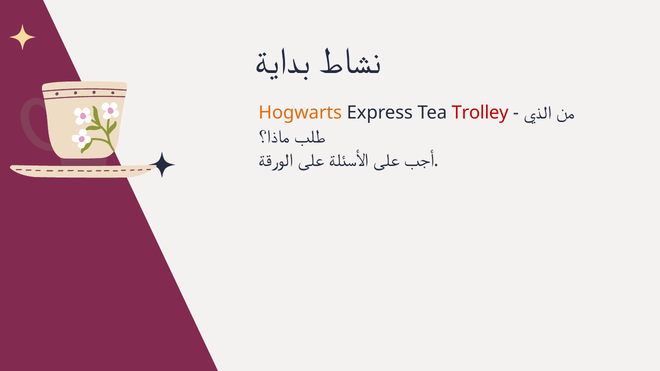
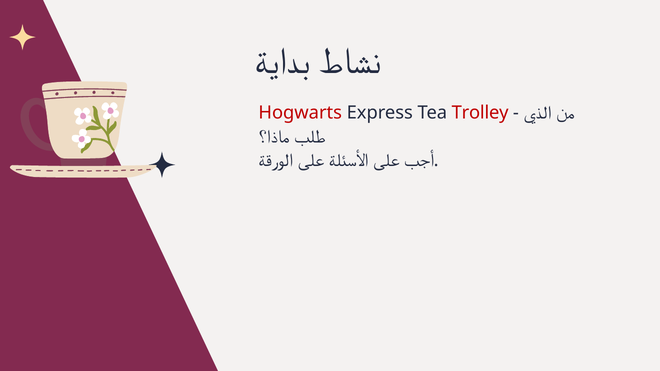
Hogwarts colour: orange -> red (300, 113)
